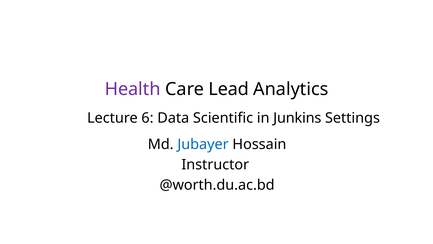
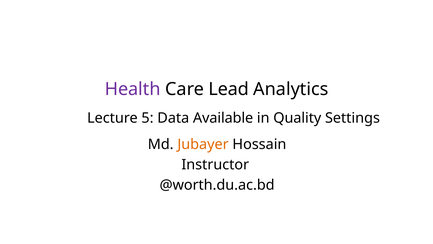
6: 6 -> 5 (147, 118)
Scientific: Scientific -> Available (223, 118)
Junkins: Junkins -> Quality (297, 118)
Jubayer colour: blue -> orange (203, 144)
